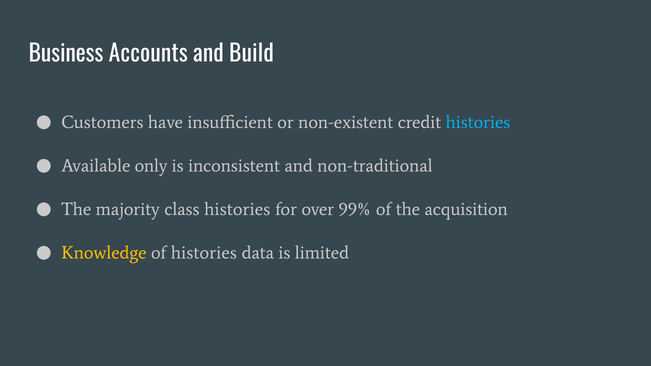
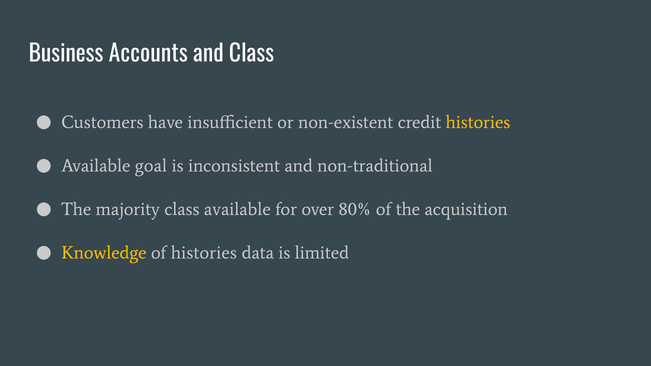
and Build: Build -> Class (252, 54)
histories colour: light blue -> yellow (478, 122)
only: only -> goal (151, 166)
class histories: histories -> available (237, 209)
99%: 99% -> 80% (355, 209)
